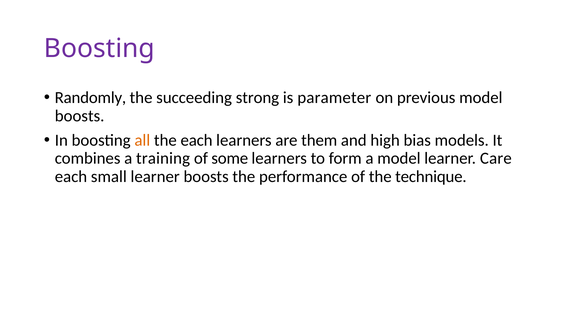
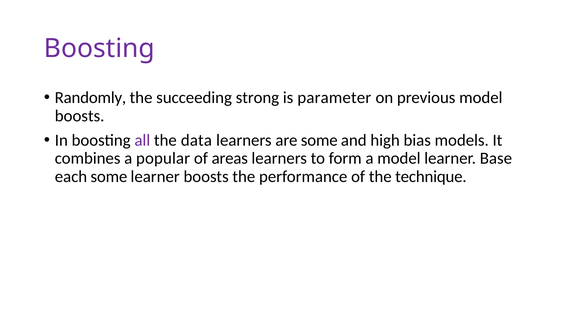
all colour: orange -> purple (142, 140)
the each: each -> data (196, 140)
are them: them -> some (319, 140)
training: training -> popular (163, 158)
some: some -> areas (230, 158)
Care: Care -> Base (496, 158)
each small: small -> some (109, 176)
